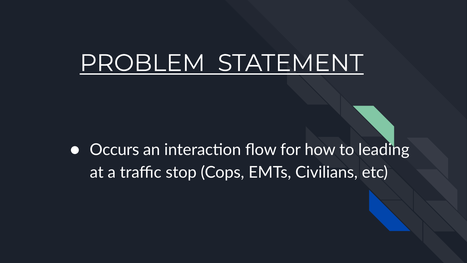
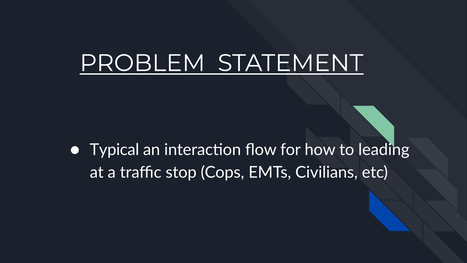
Occurs: Occurs -> Typical (114, 150)
